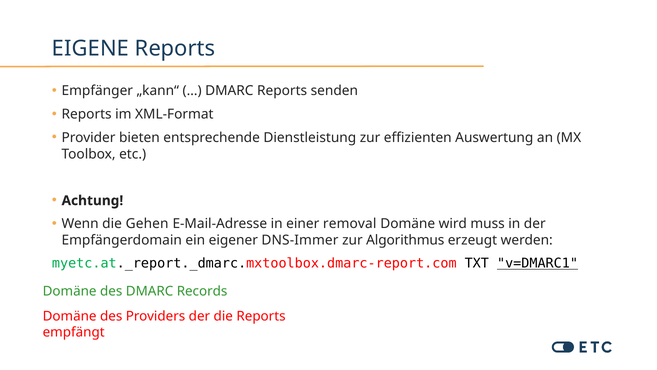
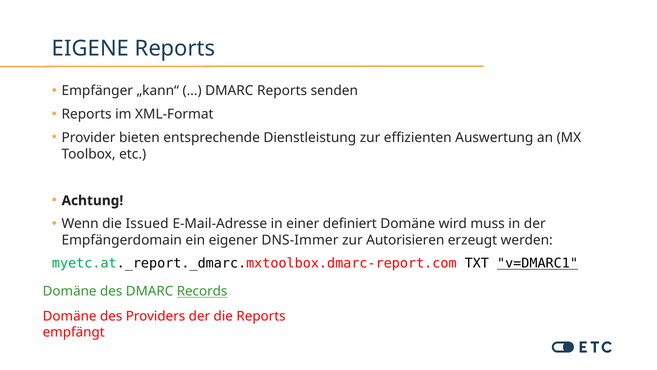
Gehen: Gehen -> Issued (147, 224)
removal: removal -> definiert (350, 224)
Algorithmus: Algorithmus -> Autorisieren (405, 240)
Records underline: none -> present (202, 291)
